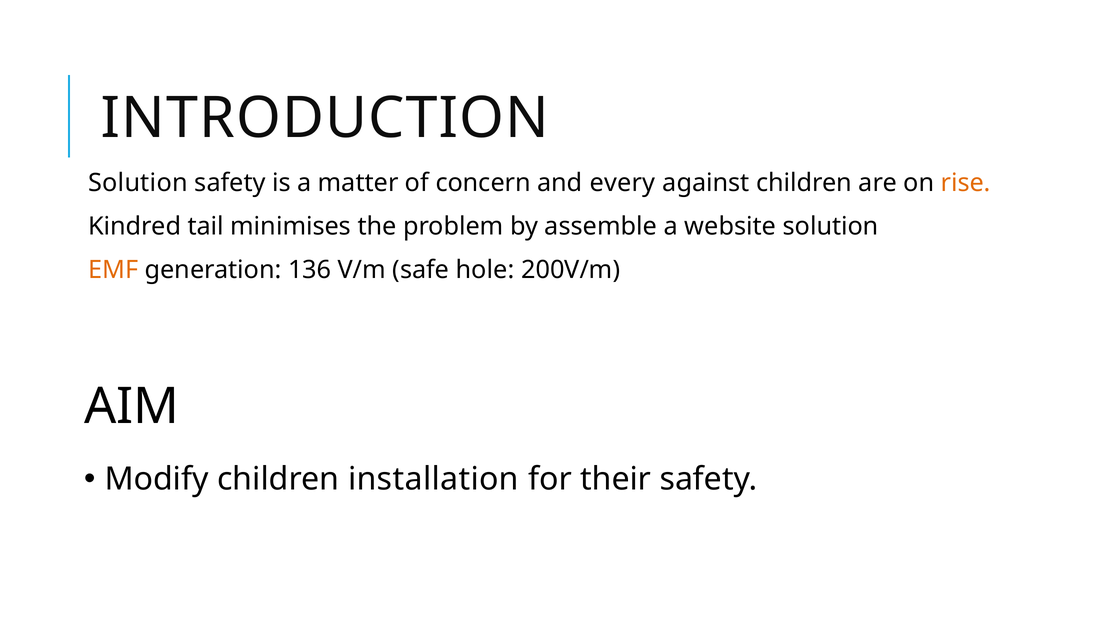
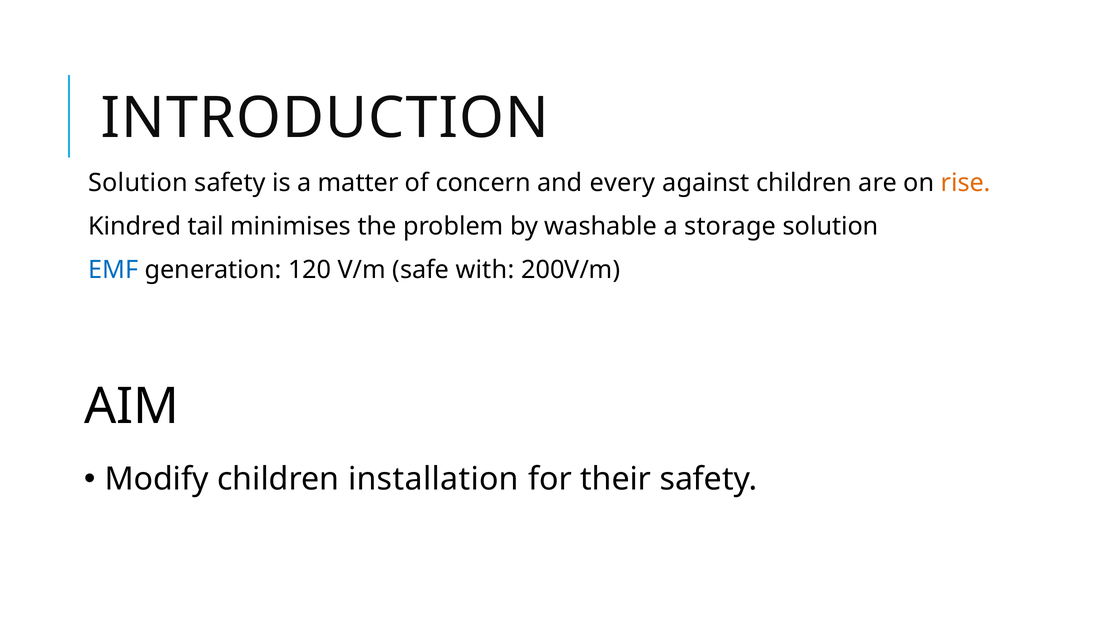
assemble: assemble -> washable (601, 226)
website: website -> storage (730, 226)
EMF colour: orange -> blue (113, 270)
136: 136 -> 120 (310, 270)
hole: hole -> with (485, 270)
